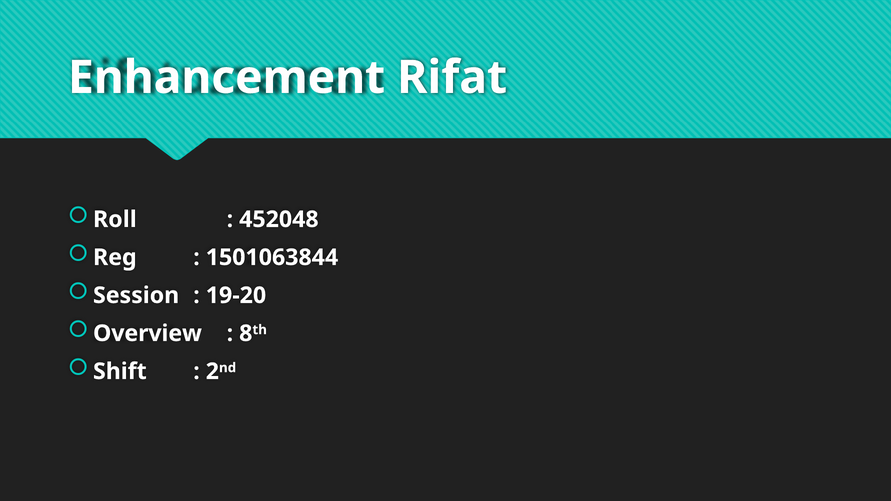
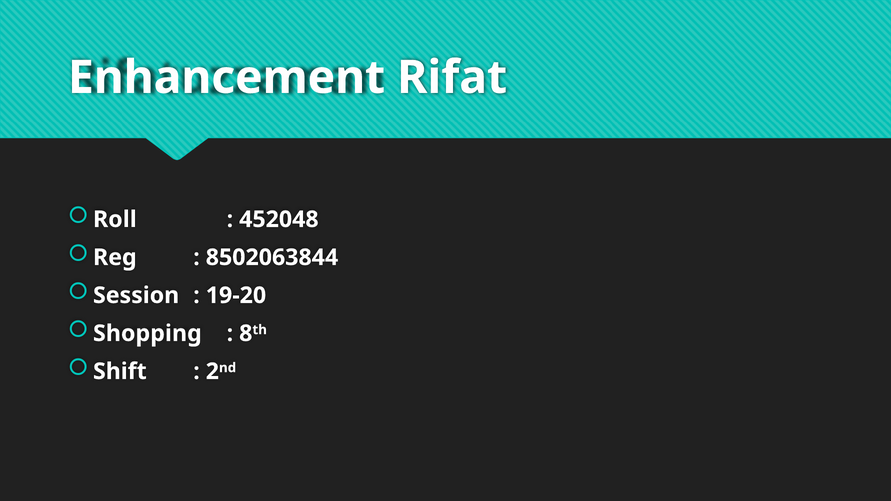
1501063844: 1501063844 -> 8502063844 (272, 257)
Overview: Overview -> Shopping (147, 334)
